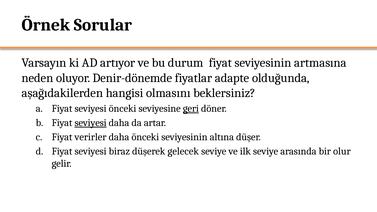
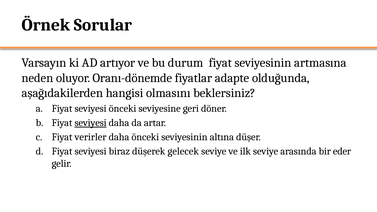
Denir-dönemde: Denir-dönemde -> Oranı-dönemde (132, 78)
geri underline: present -> none (191, 109)
olur: olur -> eder (342, 151)
